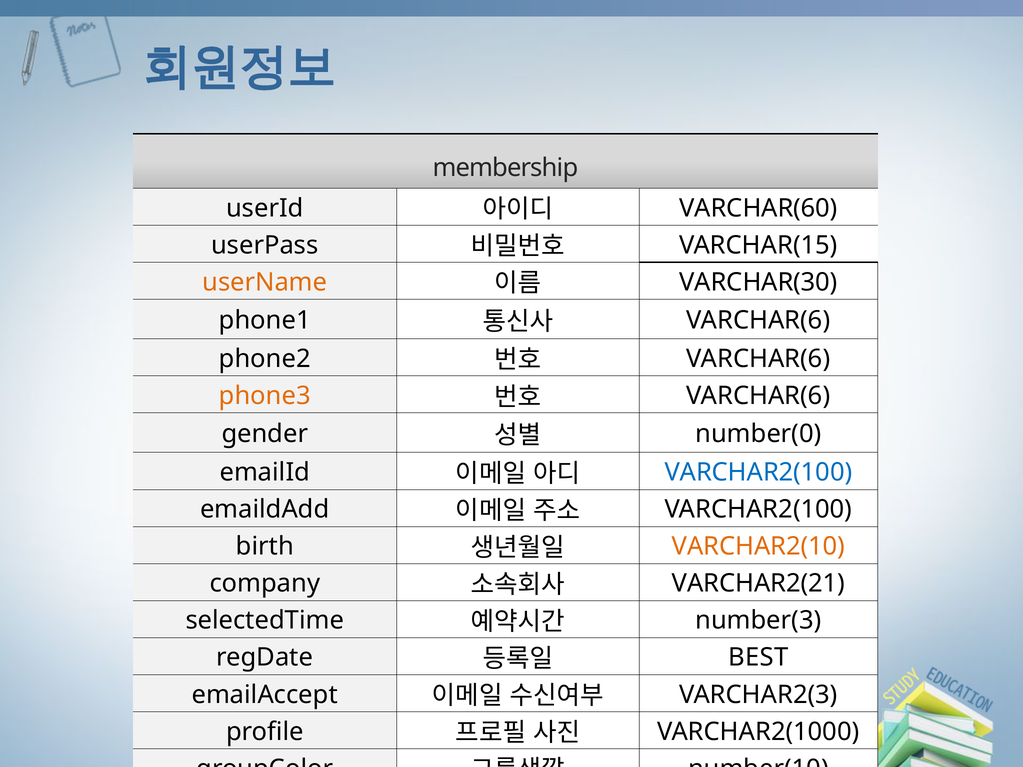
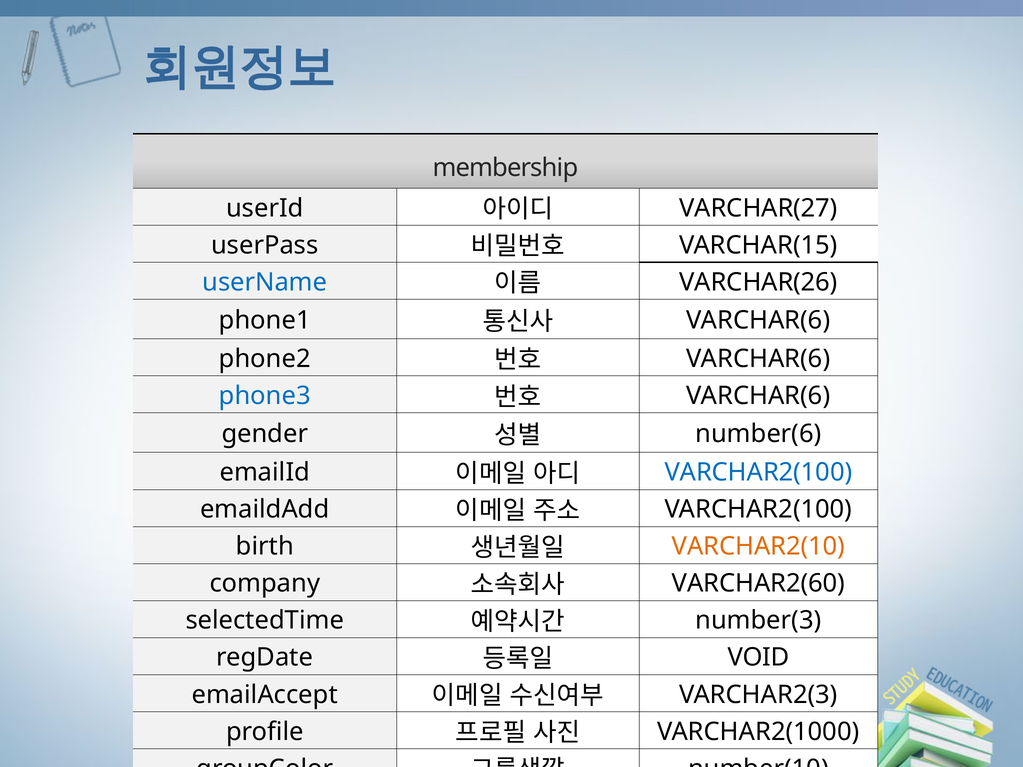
VARCHAR(60: VARCHAR(60 -> VARCHAR(27 (758, 208)
userName colour: orange -> blue (265, 282)
VARCHAR(30: VARCHAR(30 -> VARCHAR(26 (758, 282)
phone3 colour: orange -> blue (265, 396)
number(0: number(0 -> number(6 (758, 434)
VARCHAR2(21: VARCHAR2(21 -> VARCHAR2(60 (758, 584)
BEST: BEST -> VOID (759, 658)
